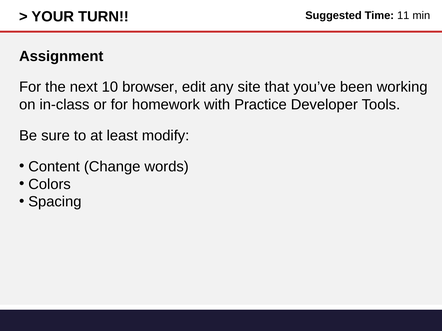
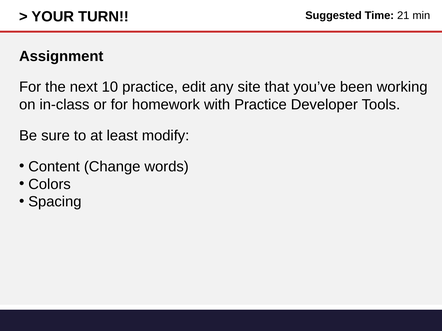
11: 11 -> 21 (403, 16)
10 browser: browser -> practice (150, 87)
